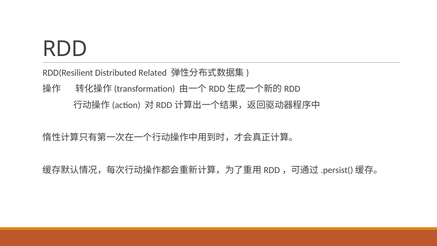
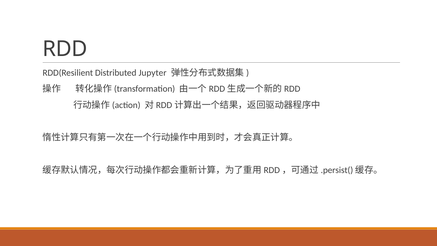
Related: Related -> Jupyter (153, 73)
